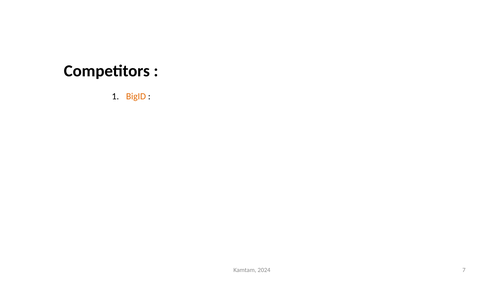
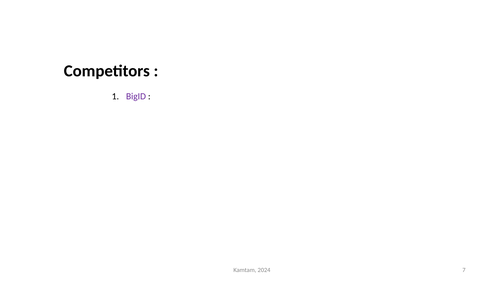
BigID colour: orange -> purple (136, 97)
